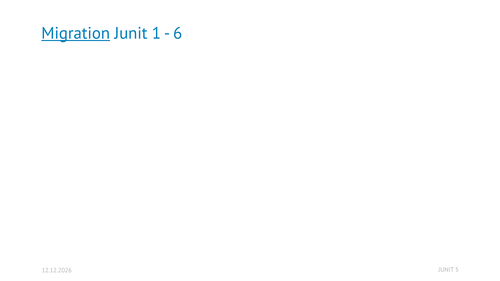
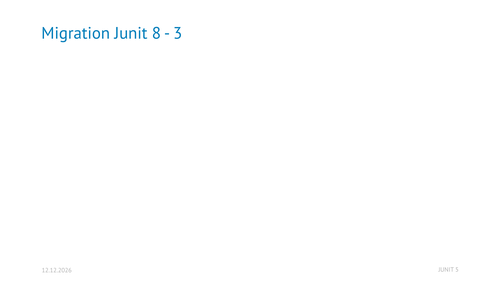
Migration underline: present -> none (76, 33)
1: 1 -> 8 (156, 33)
6: 6 -> 3 (178, 33)
